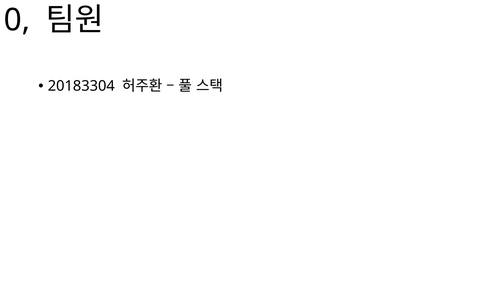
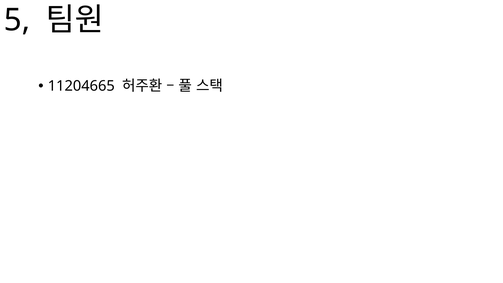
0: 0 -> 5 (17, 20)
20183304: 20183304 -> 11204665 (81, 86)
